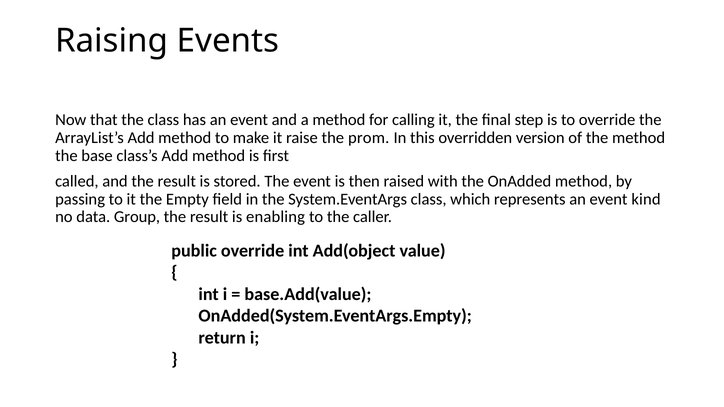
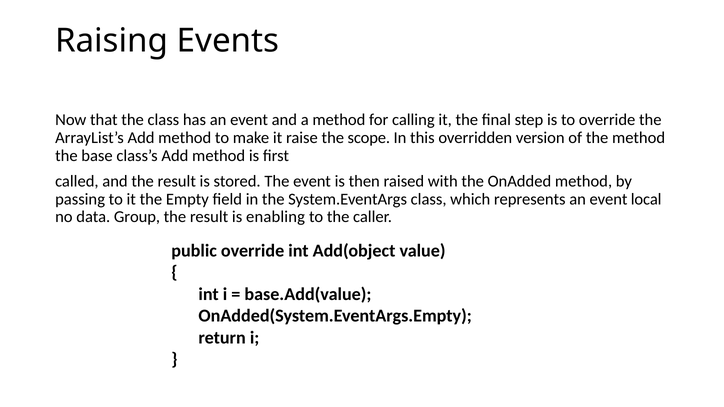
prom: prom -> scope (369, 138)
kind: kind -> local (646, 199)
